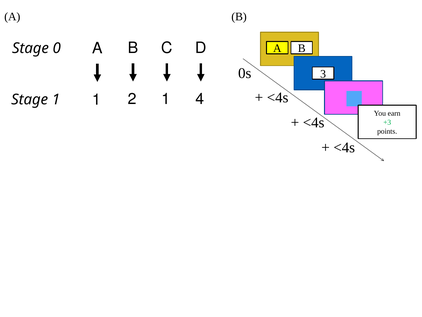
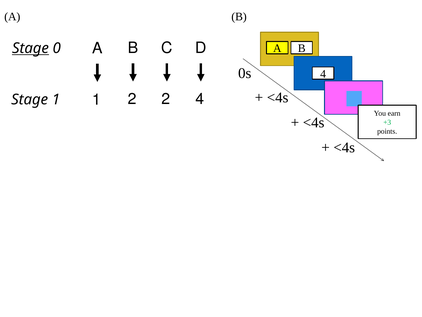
Stage underline: none -> present (30, 48)
0s 3: 3 -> 4 (323, 74)
1 1: 1 -> 2 (166, 99)
